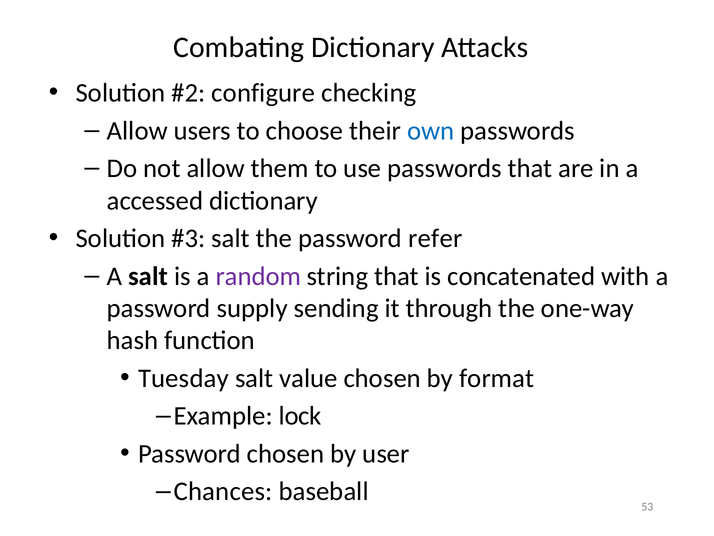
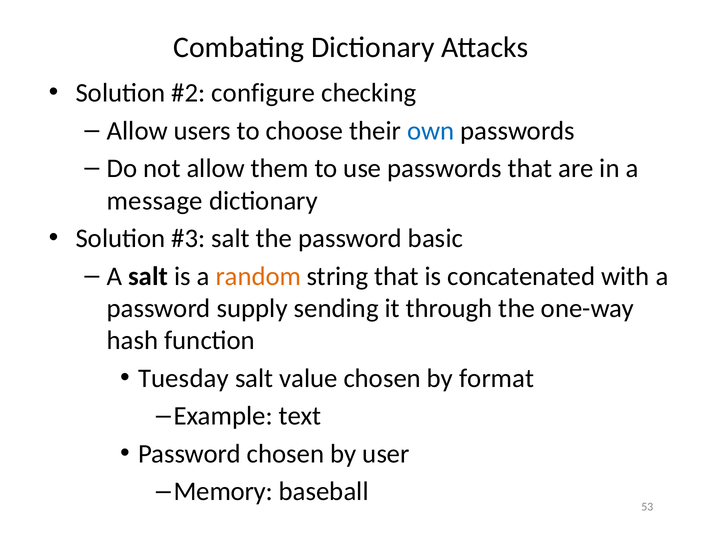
accessed: accessed -> message (155, 201)
refer: refer -> basic (435, 238)
random colour: purple -> orange (258, 276)
lock: lock -> text (300, 416)
Chances: Chances -> Memory (223, 491)
